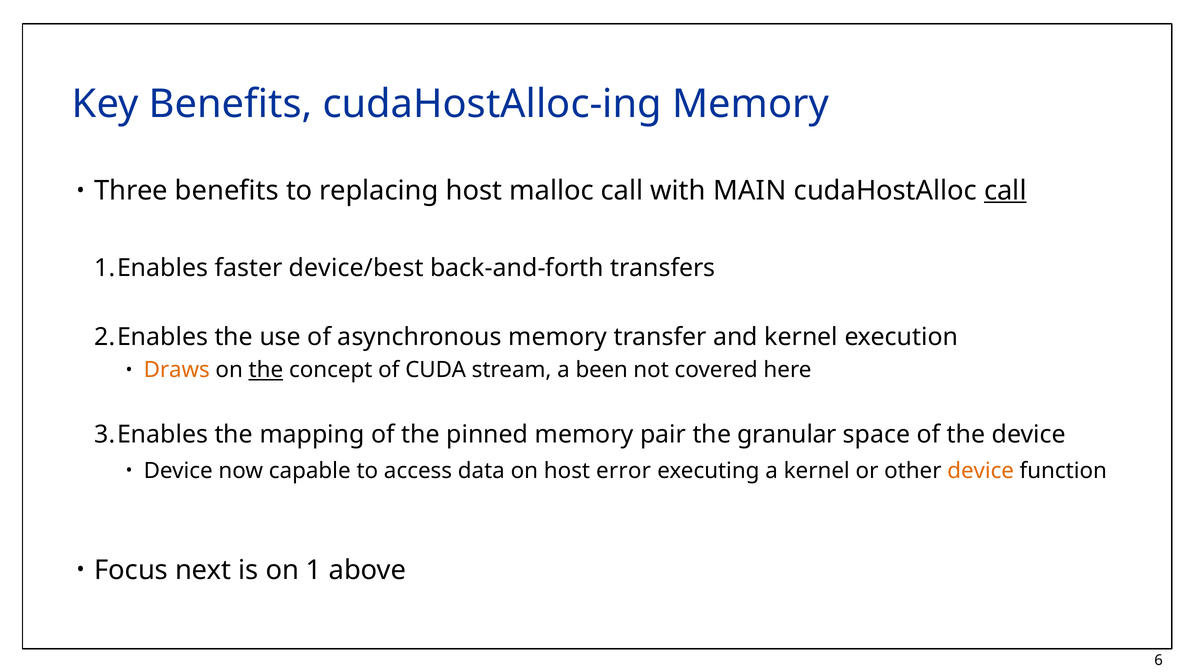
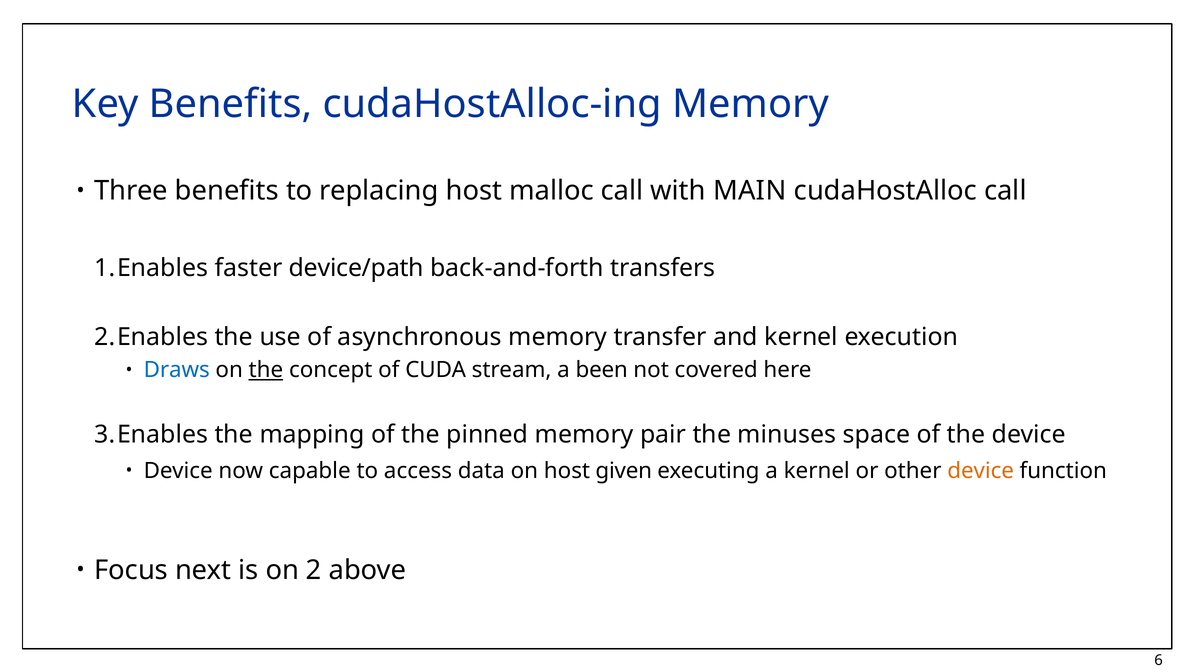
call underline: present -> none (1005, 191)
device/best: device/best -> device/path (356, 268)
Draws colour: orange -> blue (177, 370)
granular: granular -> minuses (787, 435)
error: error -> given (624, 471)
1: 1 -> 2 (314, 570)
